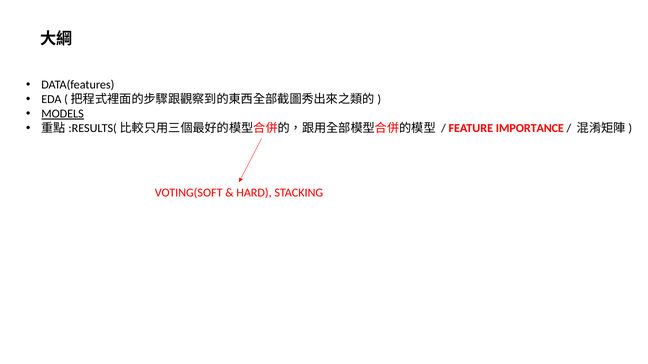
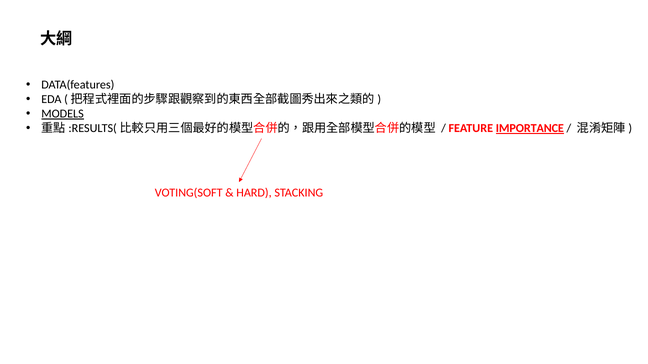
IMPORTANCE underline: none -> present (530, 129)
